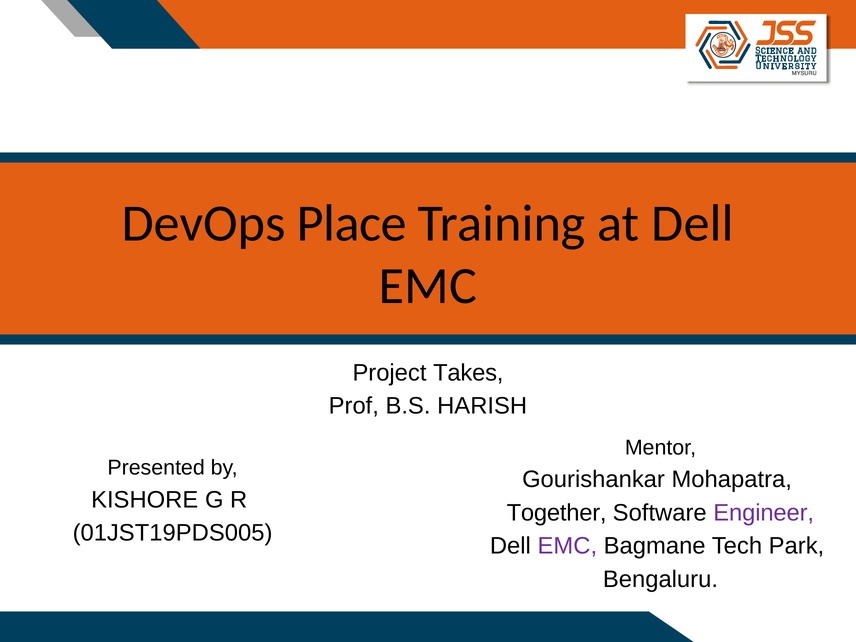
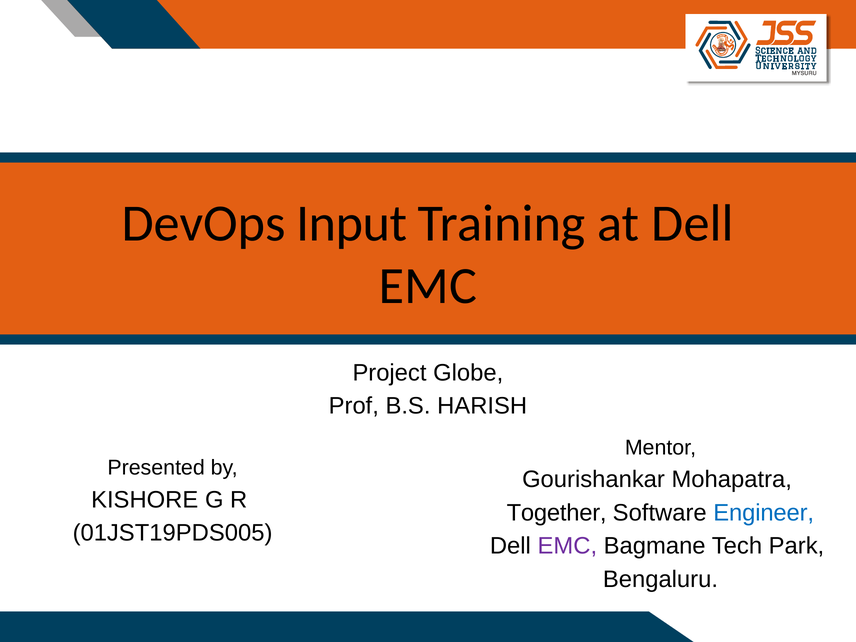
Place: Place -> Input (352, 223)
Takes: Takes -> Globe (468, 373)
Engineer colour: purple -> blue (764, 513)
